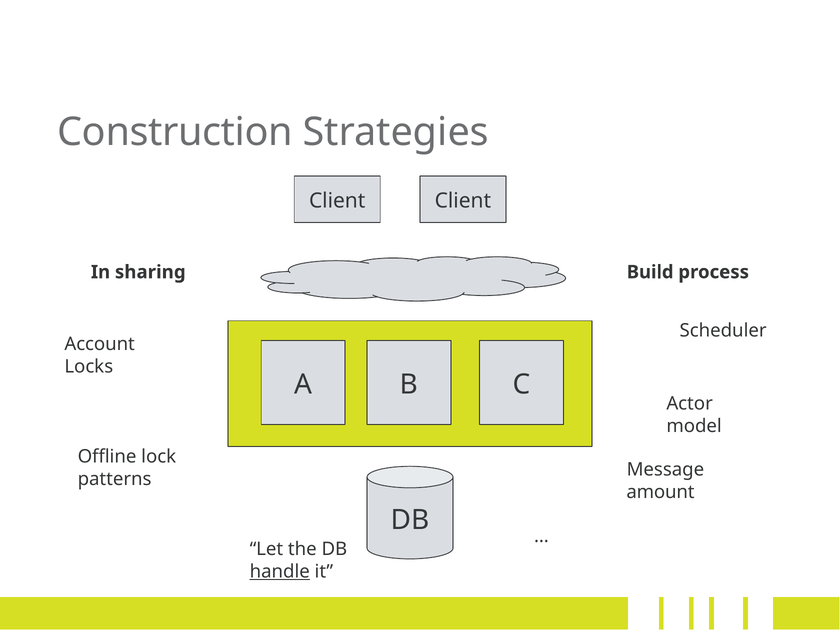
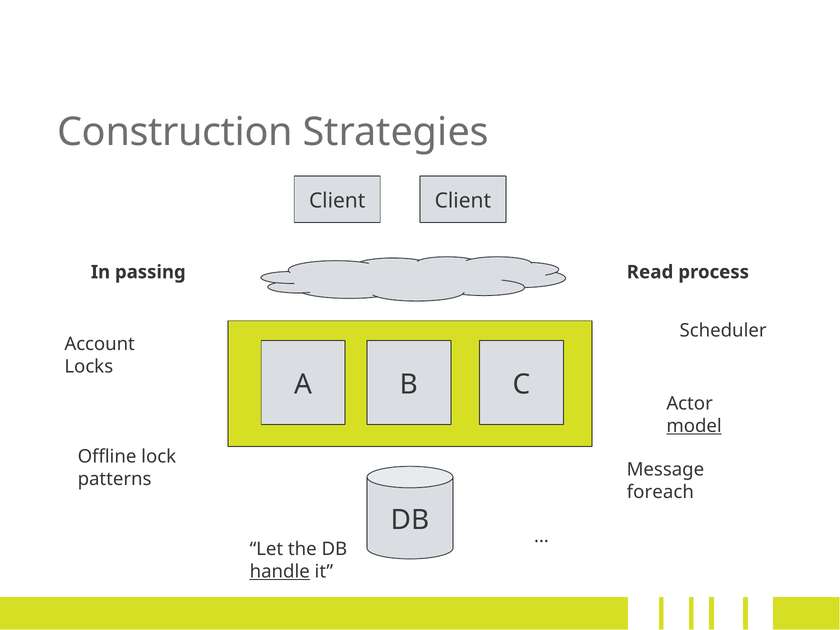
sharing: sharing -> passing (150, 272)
Build: Build -> Read (650, 272)
model underline: none -> present (694, 426)
amount: amount -> foreach (660, 492)
